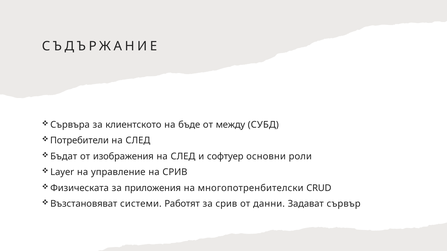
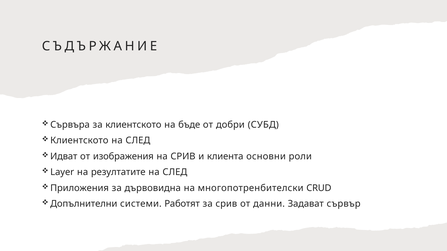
между: между -> добри (230, 125)
Потребители: Потребители -> Клиентското (79, 141)
Бъдат: Бъдат -> Идват (64, 157)
СЛЕД: СЛЕД -> СРИВ (183, 157)
софтуер: софтуер -> клиента (225, 157)
управление: управление -> резултатите (118, 172)
СРИВ: СРИВ -> СЛЕД (175, 172)
Физическата: Физическата -> Приложения (80, 188)
приложения: приложения -> дървовидна (153, 188)
Възстановяват: Възстановяват -> Допълнителни (84, 204)
